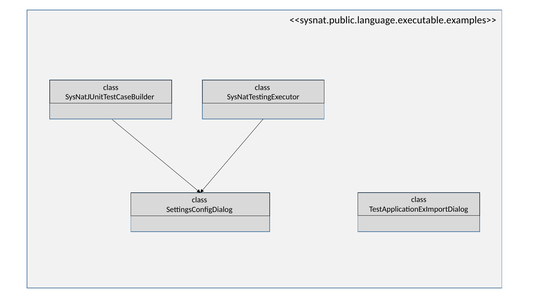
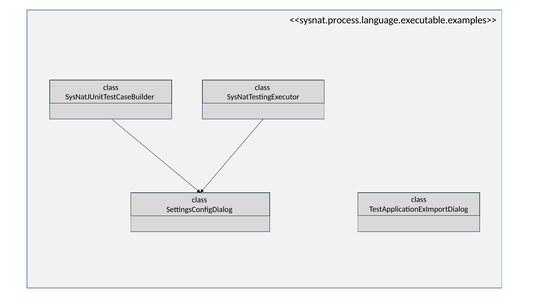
<<sysnat.public.language.executable.examples>>: <<sysnat.public.language.executable.examples>> -> <<sysnat.process.language.executable.examples>> (393, 20)
